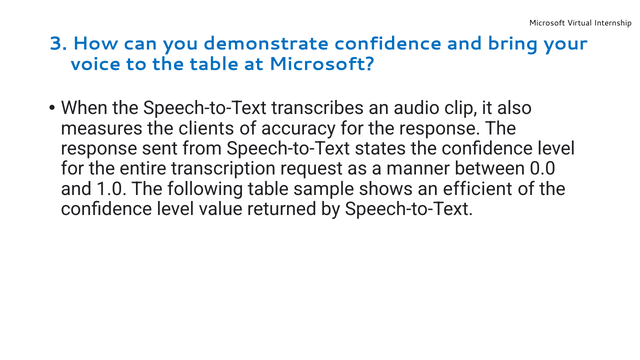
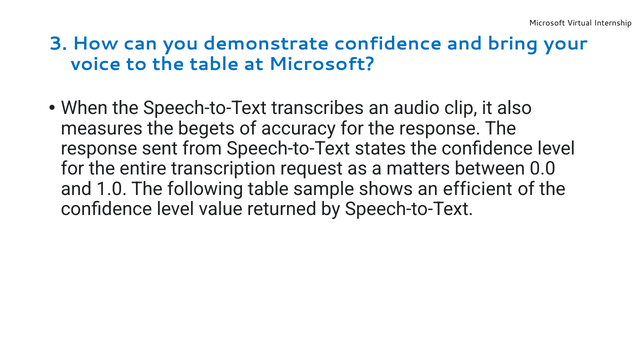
clients: clients -> begets (206, 128)
manner: manner -> matters (418, 169)
